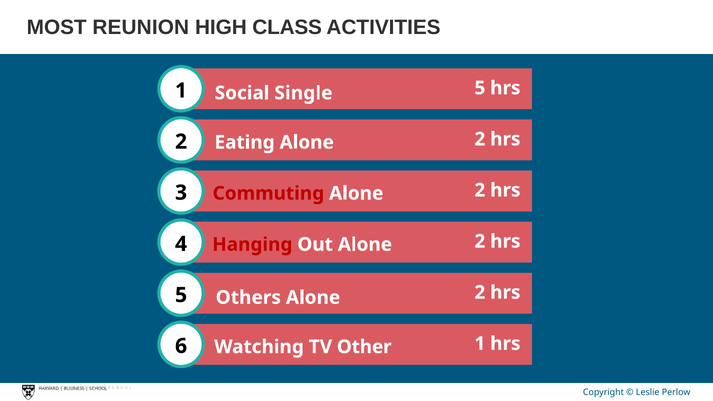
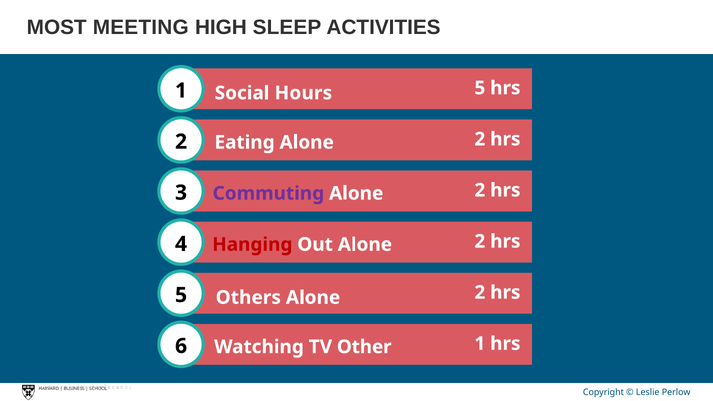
REUNION: REUNION -> MEETING (141, 27)
CLASS: CLASS -> SLEEP (287, 27)
Single: Single -> Hours (303, 93)
Commuting colour: red -> purple (268, 193)
